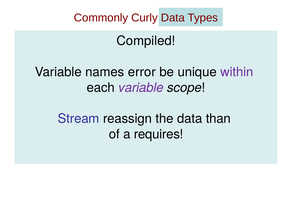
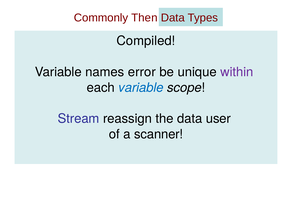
Curly: Curly -> Then (144, 18)
variable colour: purple -> blue (141, 88)
than: than -> user (218, 119)
requires: requires -> scanner (159, 134)
